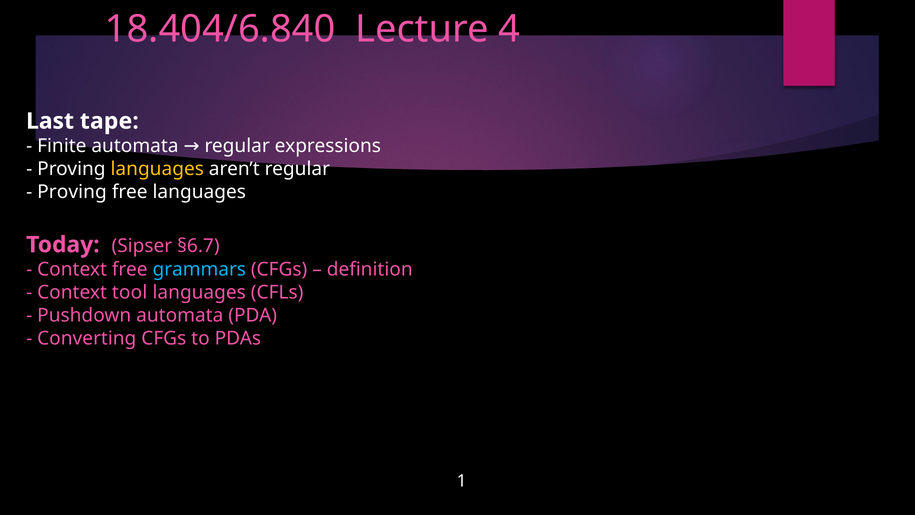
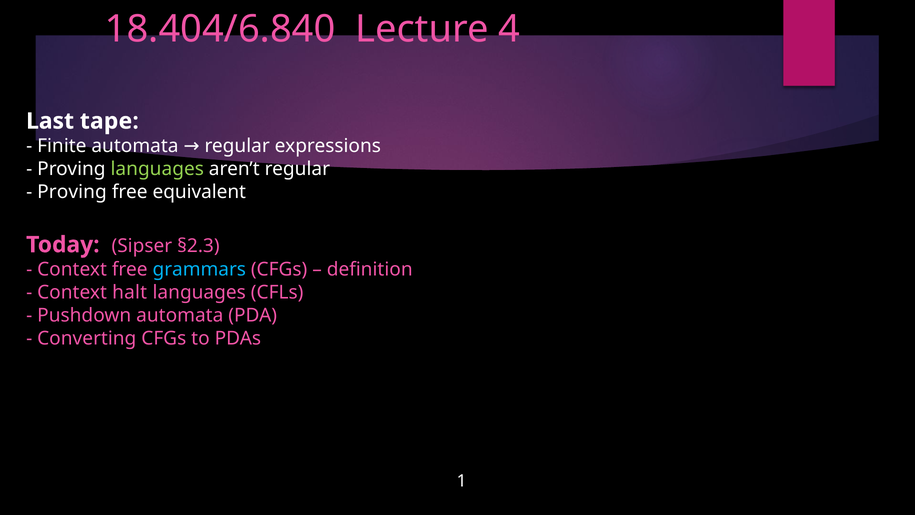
languages colour: yellow -> light green (157, 169)
free languages: languages -> equivalent (199, 192)
§6.7: §6.7 -> §2.3 (198, 246)
tool: tool -> halt (130, 292)
